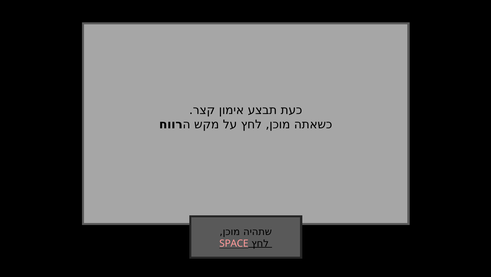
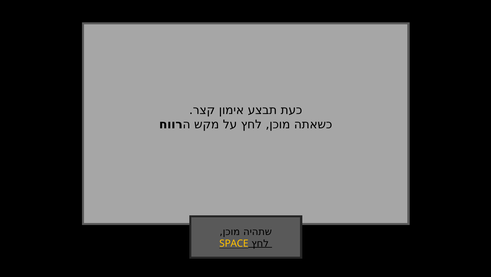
SPACE colour: pink -> yellow (234, 243)
